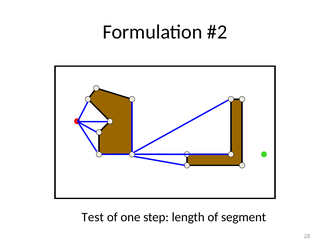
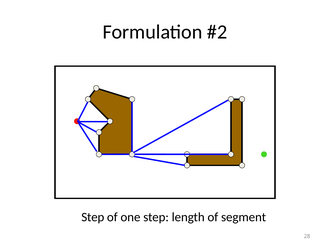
Test: Test -> Step (93, 217)
